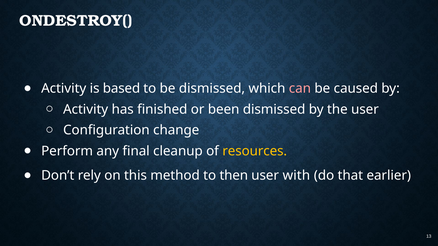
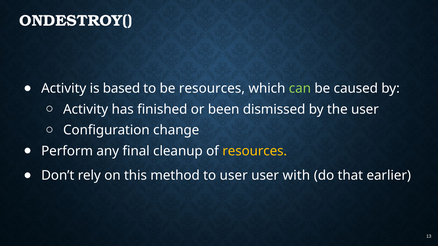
be dismissed: dismissed -> resources (212, 89)
can colour: pink -> light green (300, 89)
to then: then -> user (234, 176)
